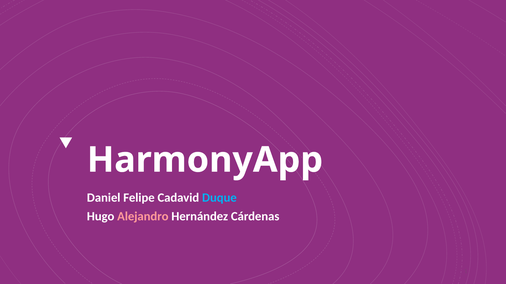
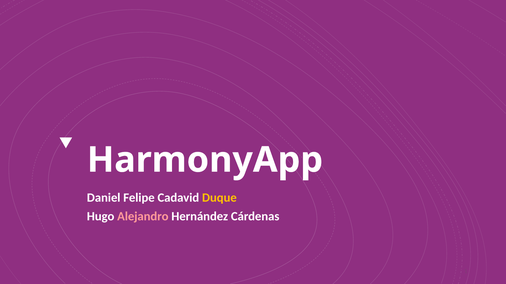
Duque colour: light blue -> yellow (219, 198)
